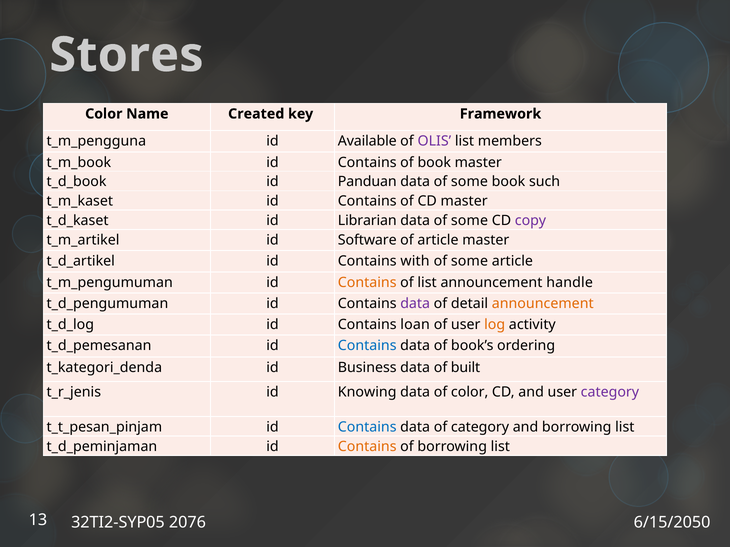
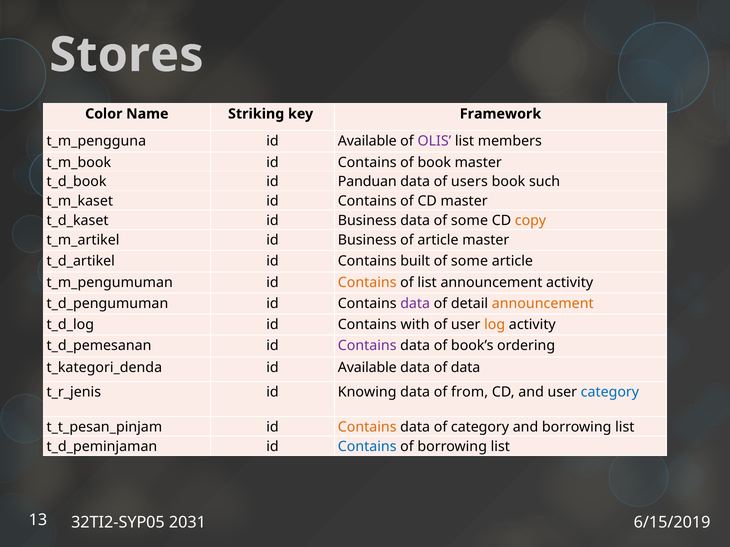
Created: Created -> Striking (256, 114)
some: some -> users (469, 182)
Librarian: Librarian -> Business (367, 221)
copy colour: purple -> orange (530, 221)
Software: Software -> Business (367, 240)
with: with -> built (415, 261)
announcement handle: handle -> activity (570, 283)
loan: loan -> with (415, 325)
Contains colour: blue -> purple (367, 346)
Business: Business -> Available (367, 368)
of built: built -> data (466, 368)
of color: color -> from (470, 392)
category colour: purple -> blue (610, 392)
Contains colour: blue -> orange (367, 428)
Contains colour: orange -> blue (367, 447)
2076: 2076 -> 2031 (187, 523)
6/15/2050: 6/15/2050 -> 6/15/2019 (672, 523)
